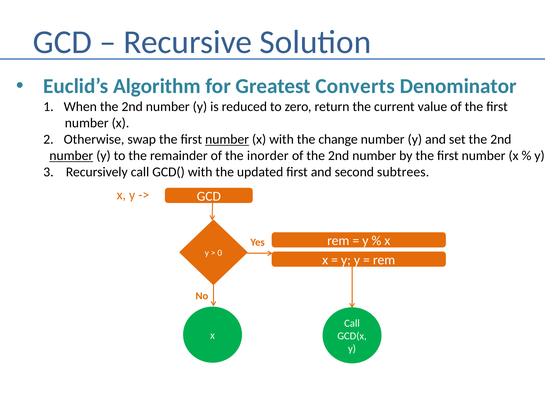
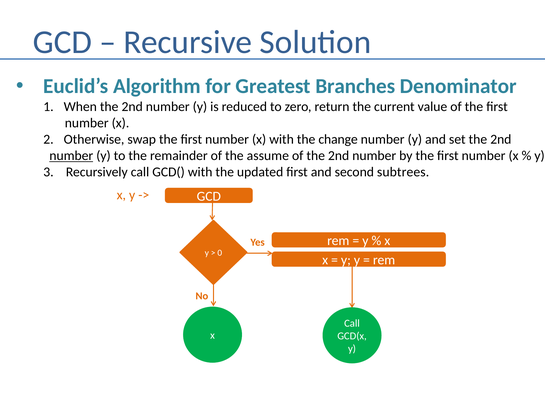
Converts: Converts -> Branches (355, 86)
number underline: present -> none (227, 139)
inorder: inorder -> assume (268, 156)
